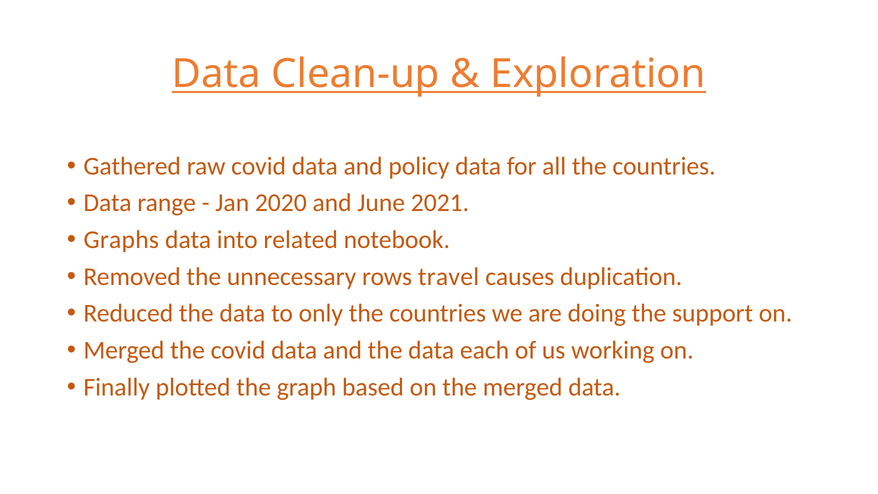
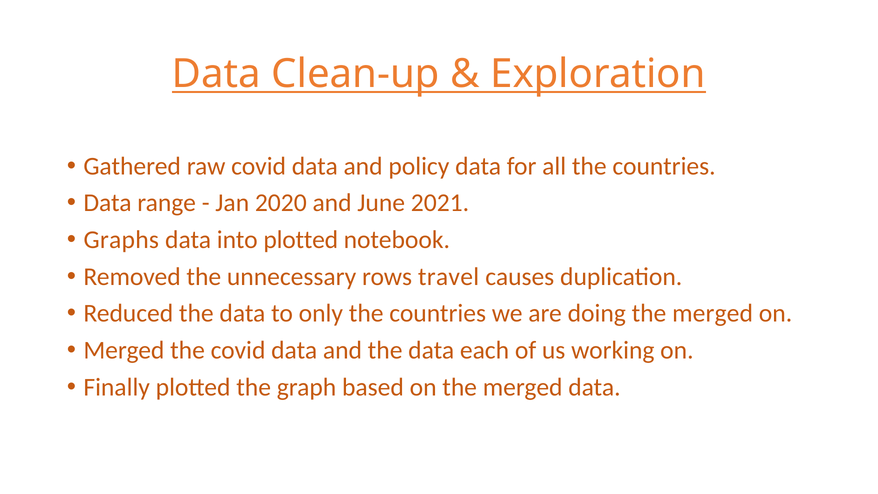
into related: related -> plotted (301, 240)
doing the support: support -> merged (713, 313)
